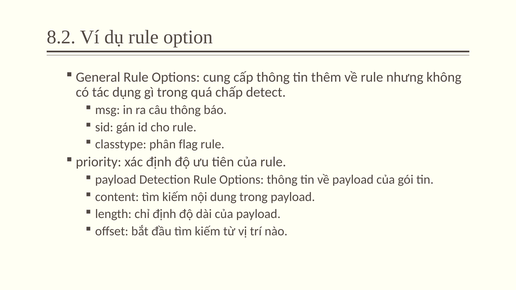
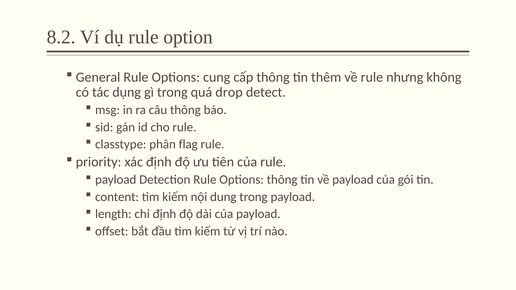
chấp: chấp -> drop (229, 92)
